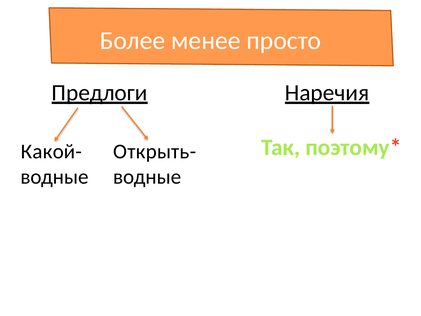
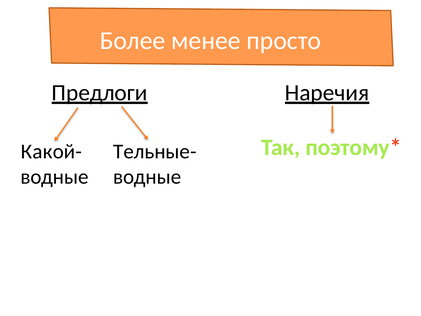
Открыть-: Открыть- -> Тельные- (155, 152)
